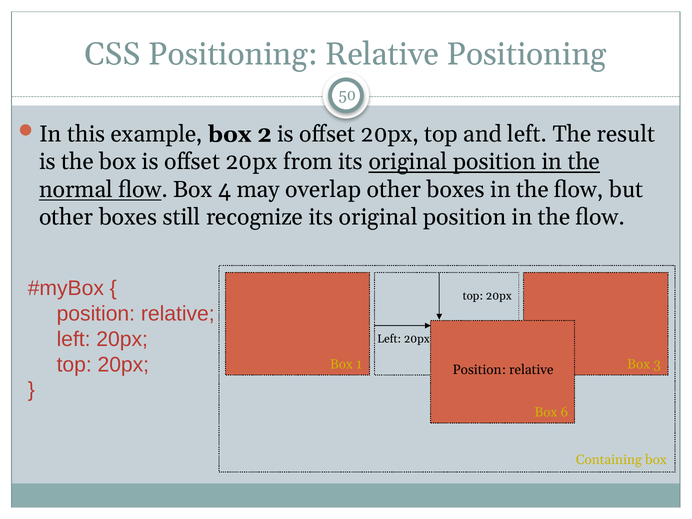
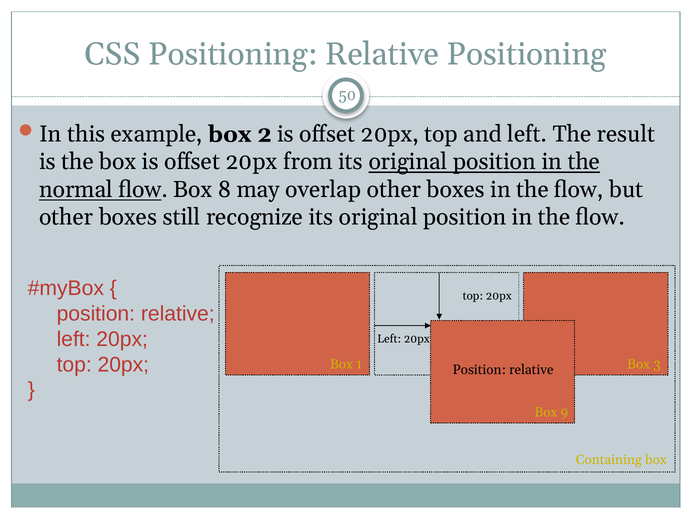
4: 4 -> 8 (225, 190)
6: 6 -> 9 (564, 412)
